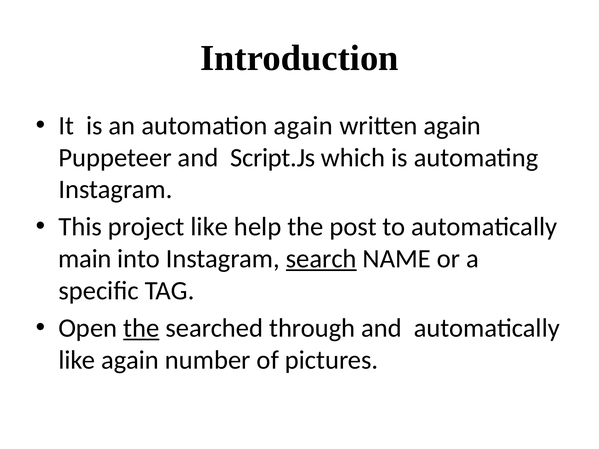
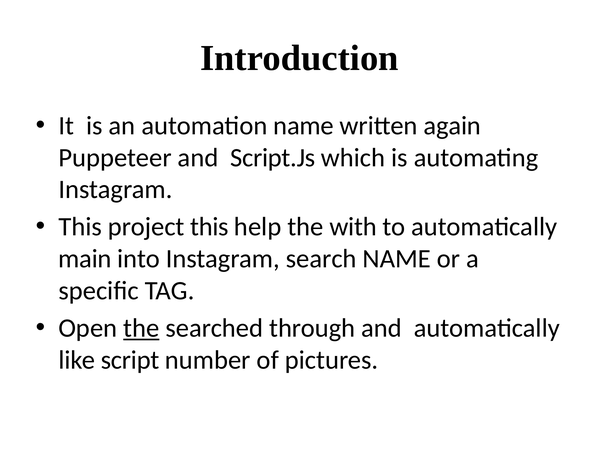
automation again: again -> name (304, 126)
project like: like -> this (209, 227)
post: post -> with (353, 227)
search underline: present -> none (321, 259)
like again: again -> script (130, 360)
